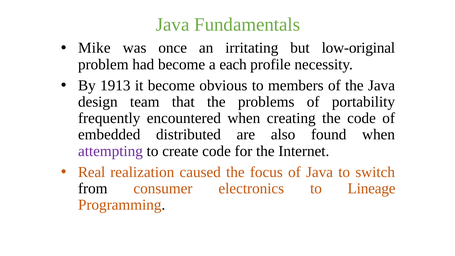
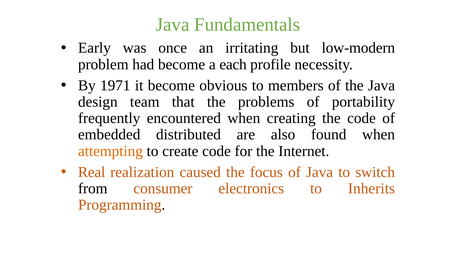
Mike: Mike -> Early (94, 48)
low-original: low-original -> low-modern (358, 48)
1913: 1913 -> 1971 (115, 85)
attempting colour: purple -> orange (110, 151)
Lineage: Lineage -> Inherits (371, 189)
